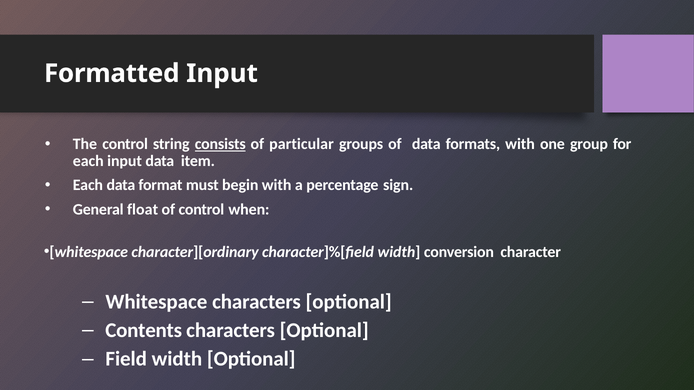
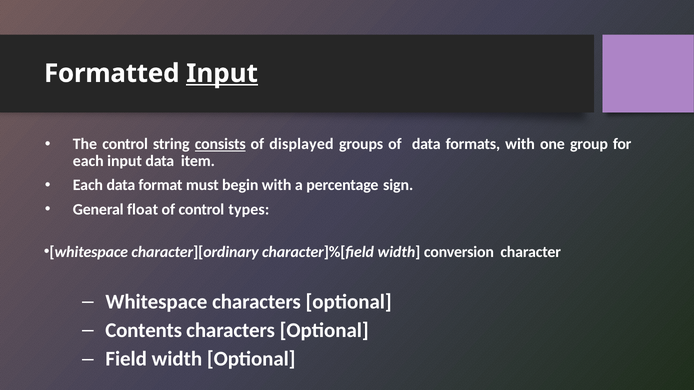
Input underline: none -> present (222, 73)
particular: particular -> displayed (301, 144)
when: when -> types (249, 210)
